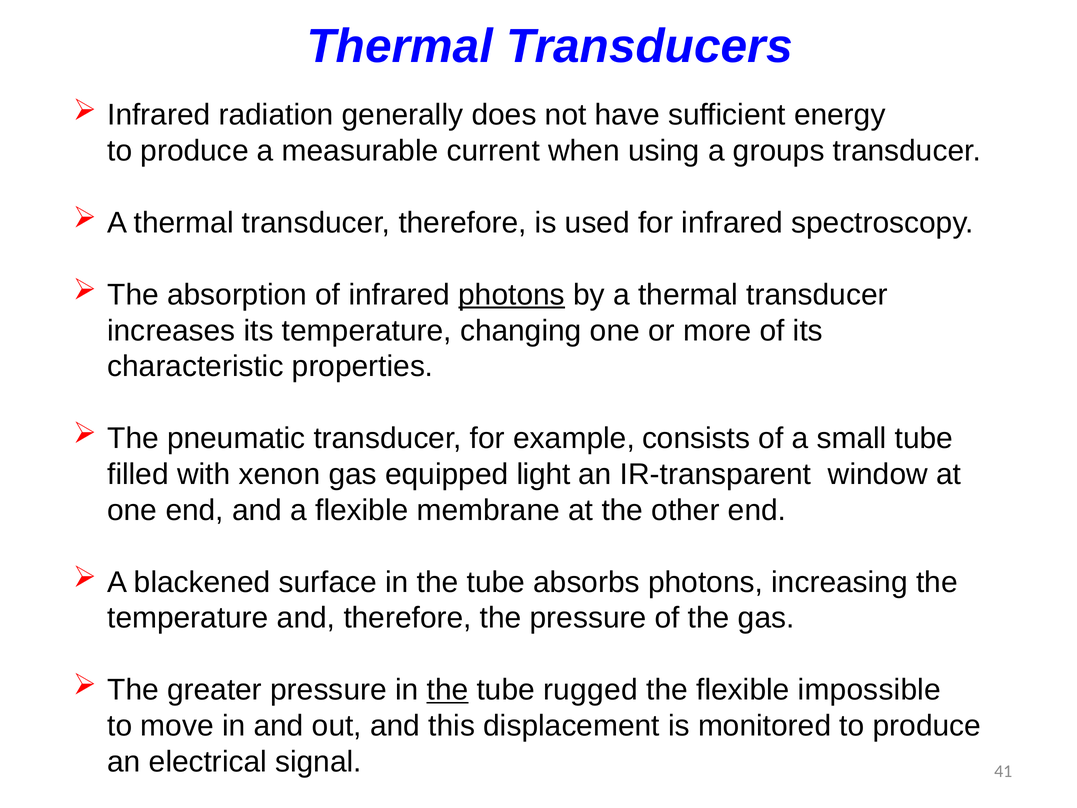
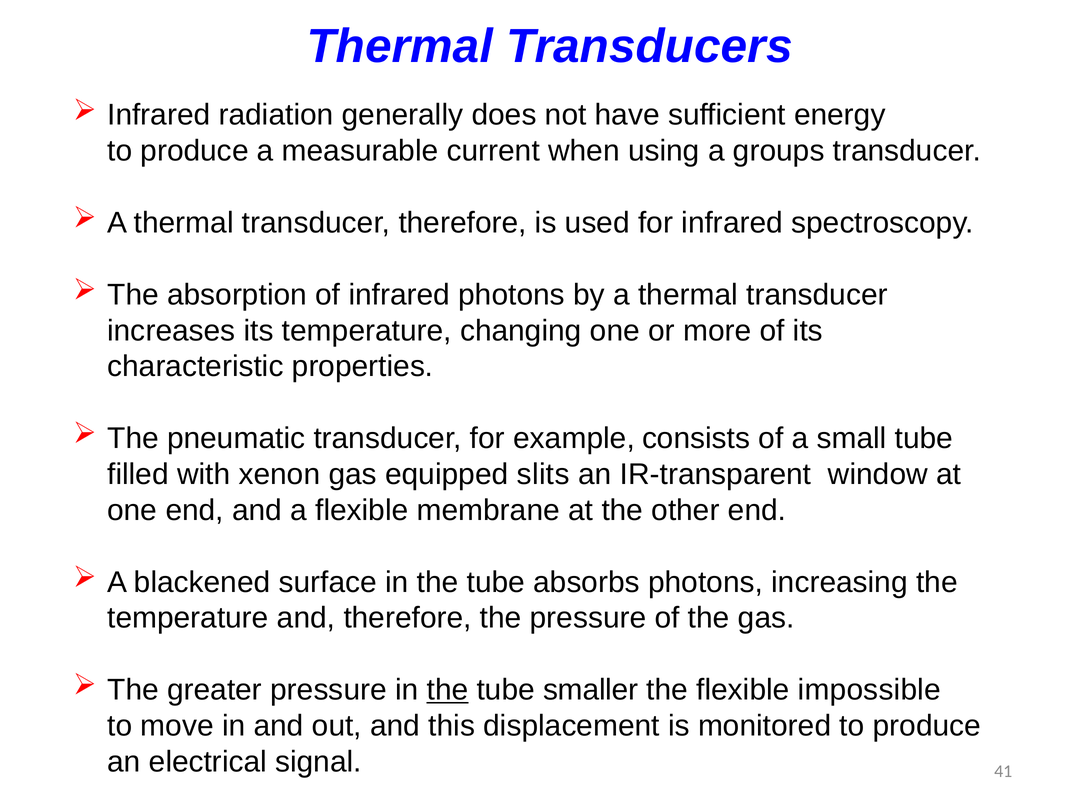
photons underline: present -> none (512, 295)
light: light -> slits (543, 474)
rugged: rugged -> smaller (591, 690)
